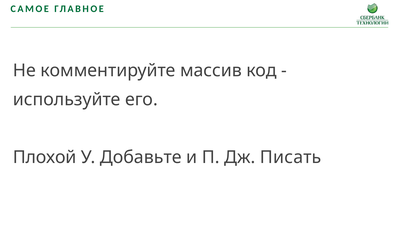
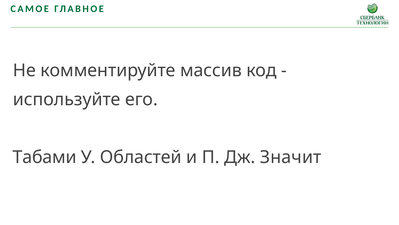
Плохой: Плохой -> Табами (45, 157)
Добавьте: Добавьте -> Областей (141, 157)
Писать: Писать -> Значит (291, 157)
